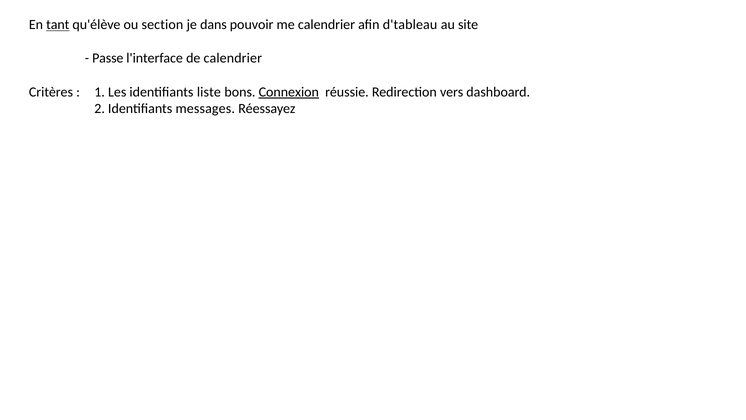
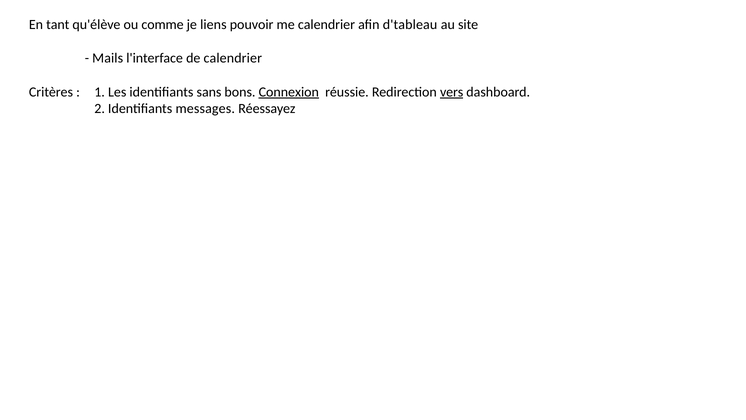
tant underline: present -> none (58, 25)
section: section -> comme (163, 25)
dans: dans -> liens (213, 25)
Passe: Passe -> Mails (108, 58)
liste: liste -> sans (209, 92)
vers underline: none -> present (452, 92)
